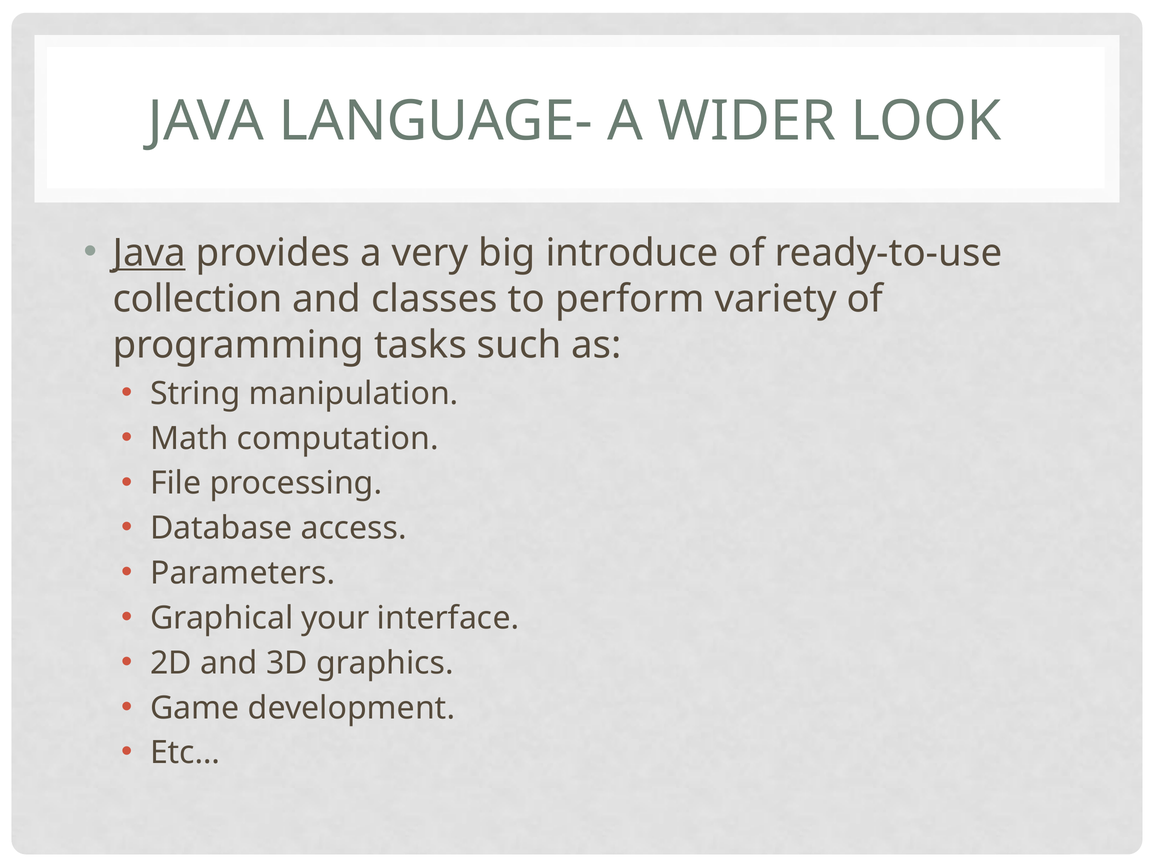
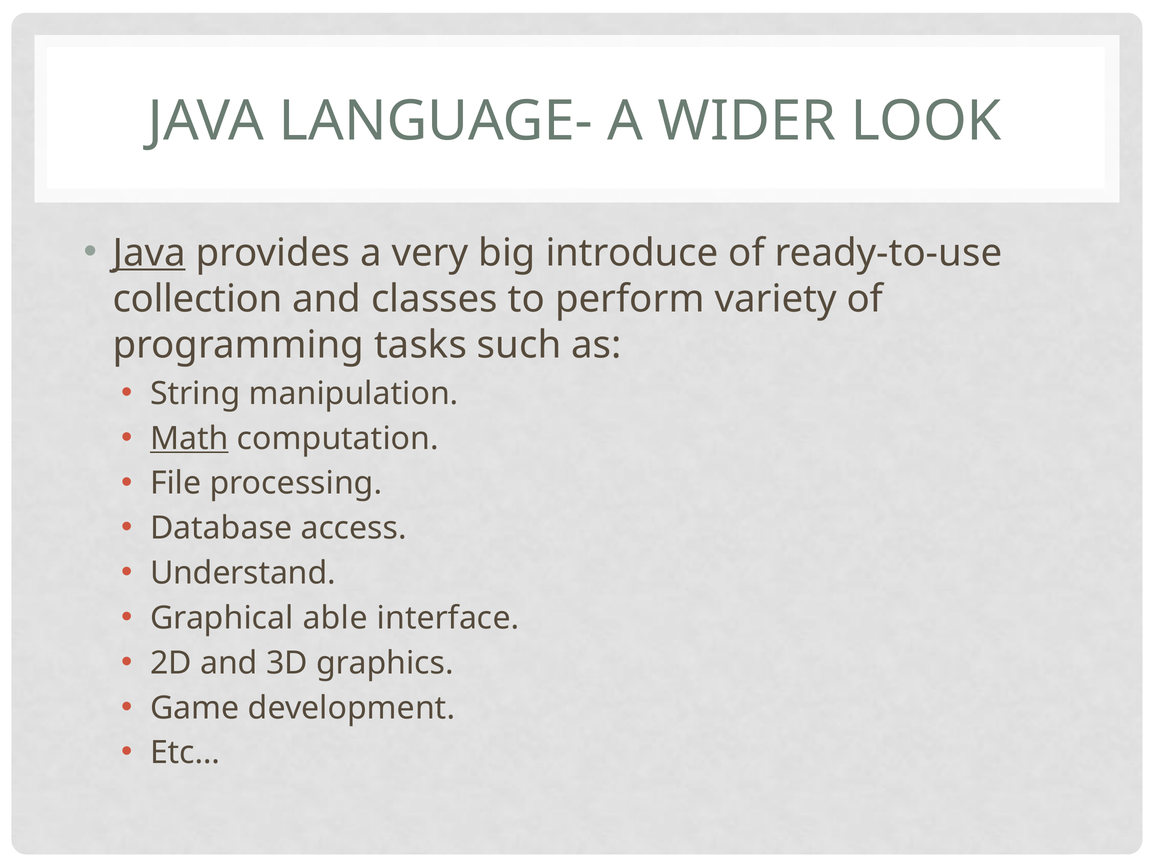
Math underline: none -> present (189, 438)
Parameters: Parameters -> Understand (243, 573)
your: your -> able (335, 618)
